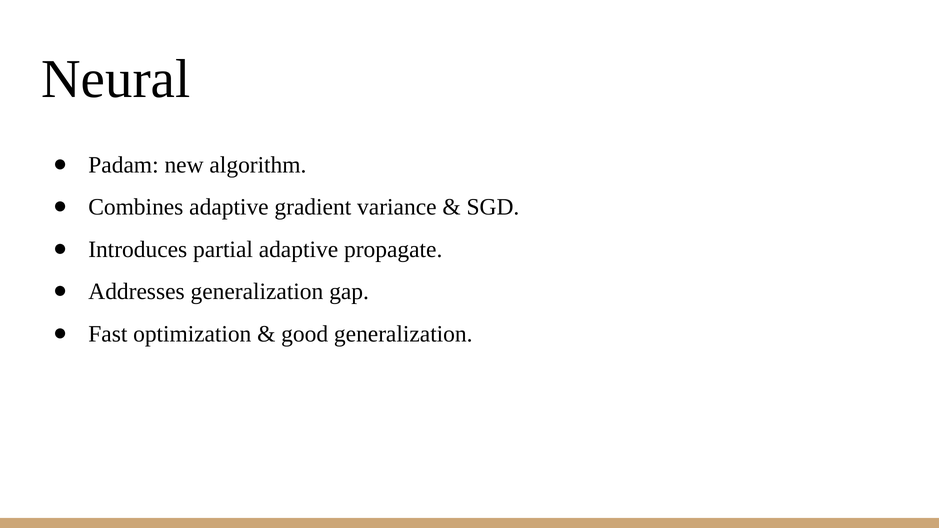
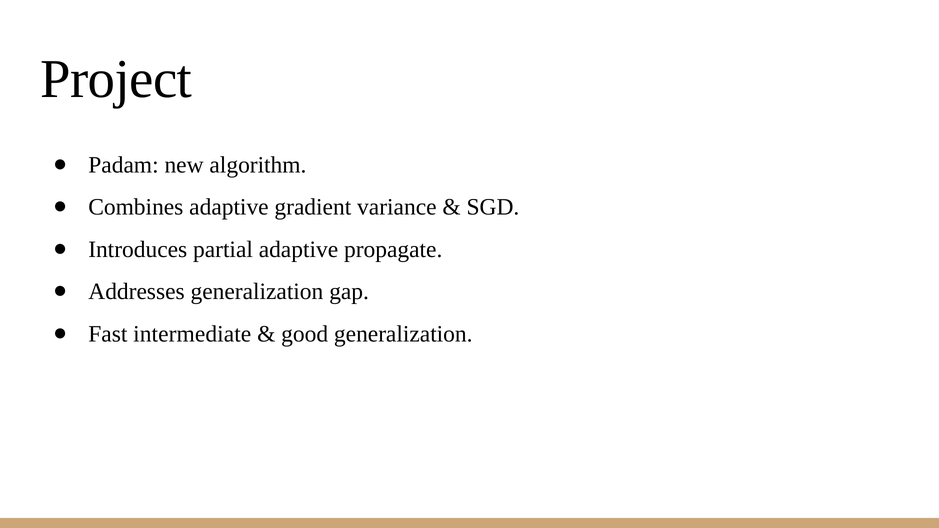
Neural: Neural -> Project (116, 79)
optimization: optimization -> intermediate (192, 334)
